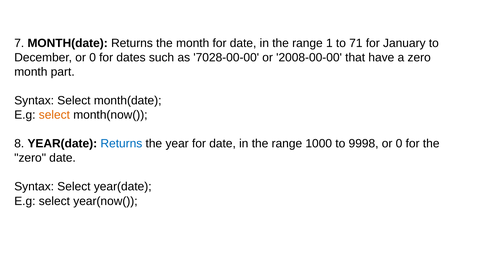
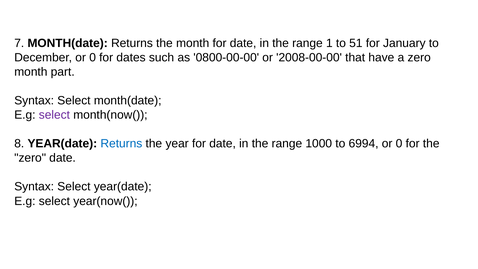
71: 71 -> 51 (356, 43)
7028-00-00: 7028-00-00 -> 0800-00-00 (226, 58)
select colour: orange -> purple (54, 115)
9998: 9998 -> 6994 (364, 144)
